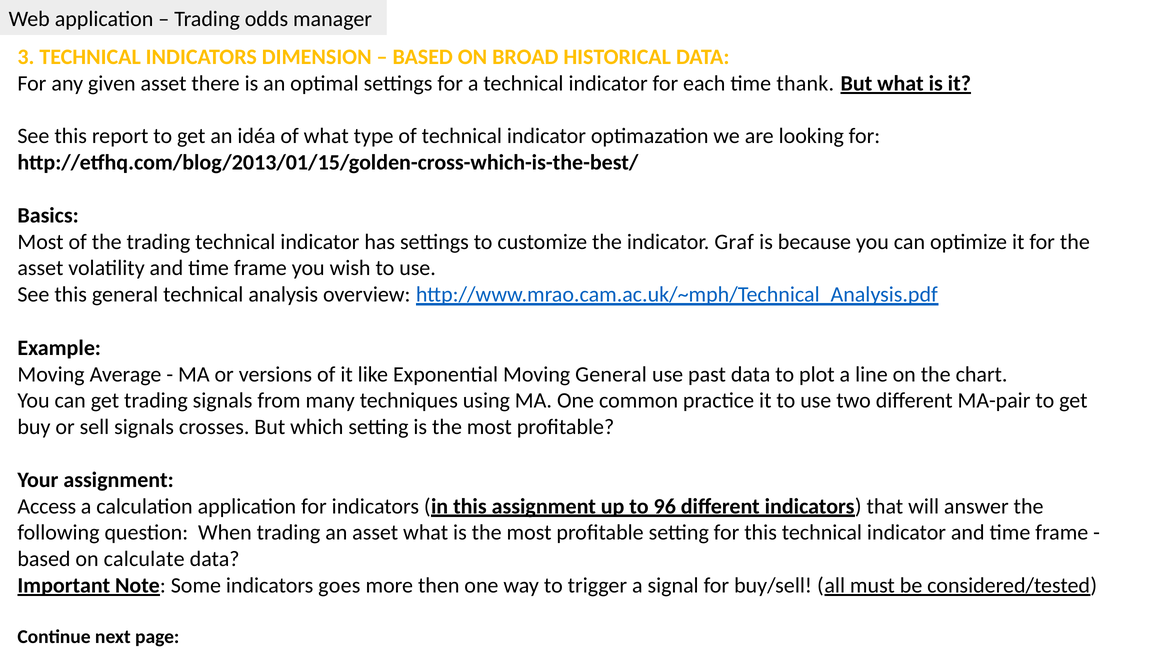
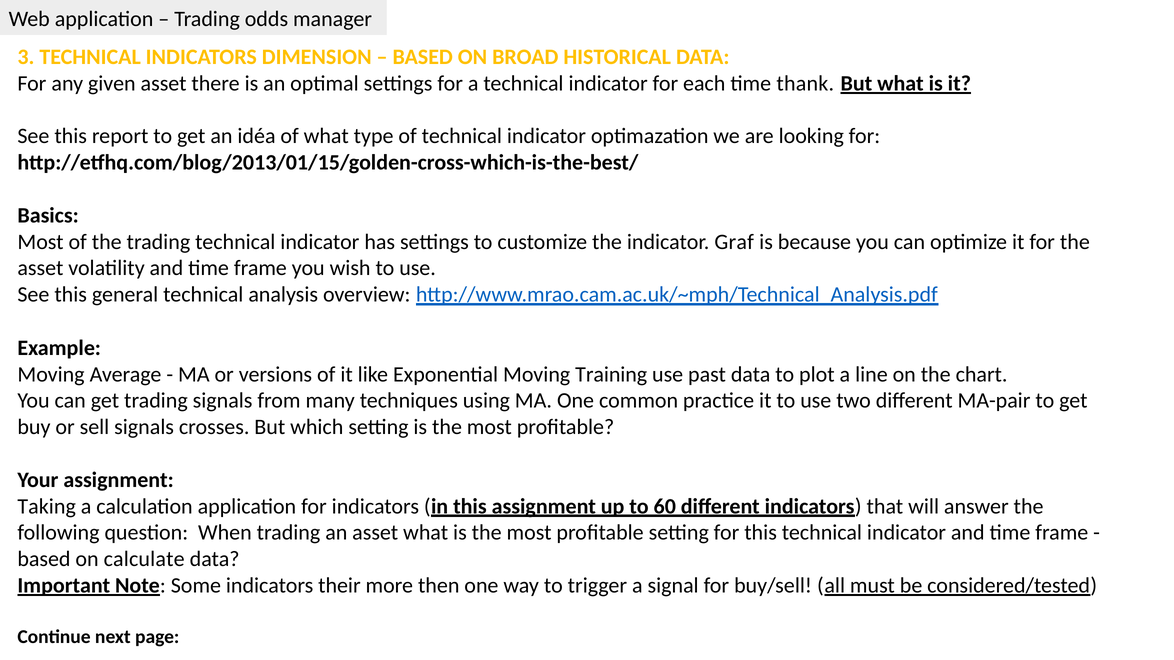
Moving General: General -> Training (611, 374)
Access: Access -> Taking (47, 507)
96: 96 -> 60 (665, 507)
goes: goes -> their (339, 586)
